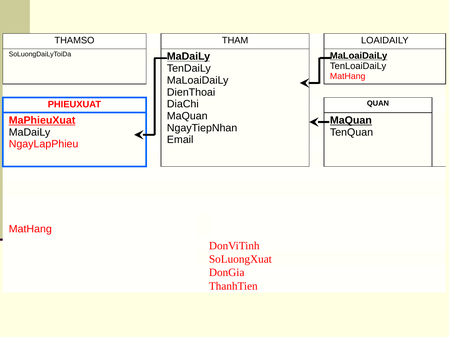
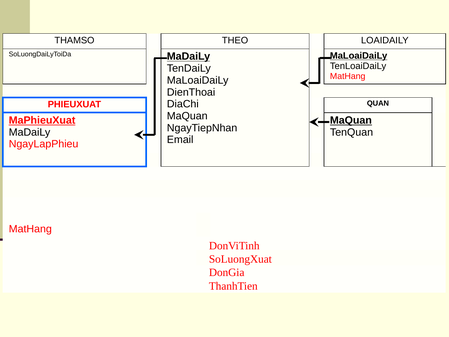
THAM: THAM -> THEO (235, 40)
